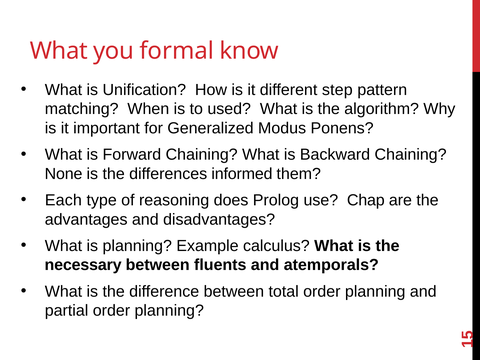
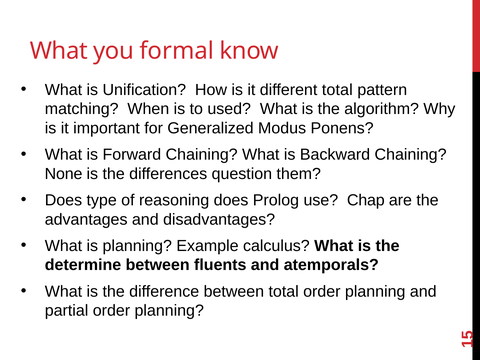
different step: step -> total (337, 90)
informed: informed -> question (242, 174)
Each: Each -> Does (63, 200)
necessary: necessary -> determine (83, 265)
